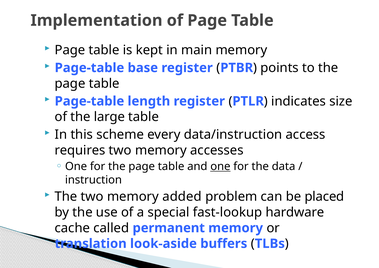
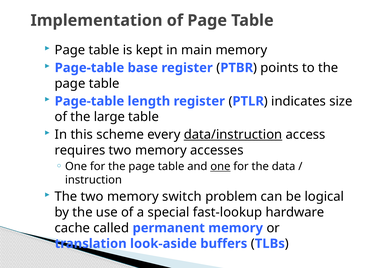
data/instruction underline: none -> present (233, 135)
added: added -> switch (182, 197)
placed: placed -> logical (324, 197)
